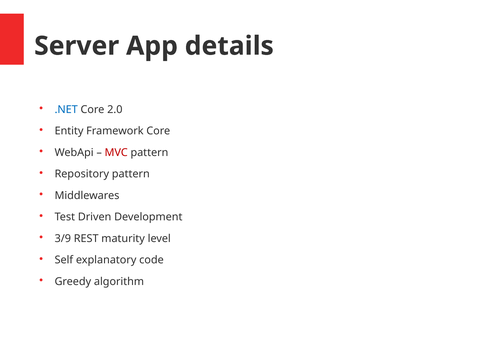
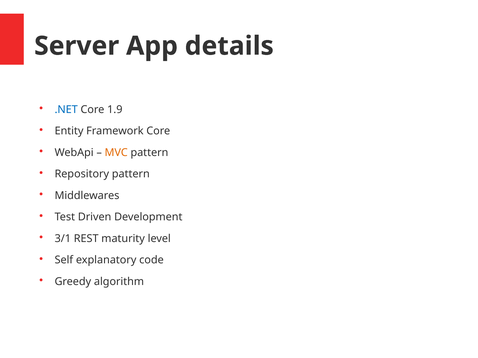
2.0: 2.0 -> 1.9 (115, 110)
MVC colour: red -> orange (116, 153)
3/9: 3/9 -> 3/1 (63, 239)
